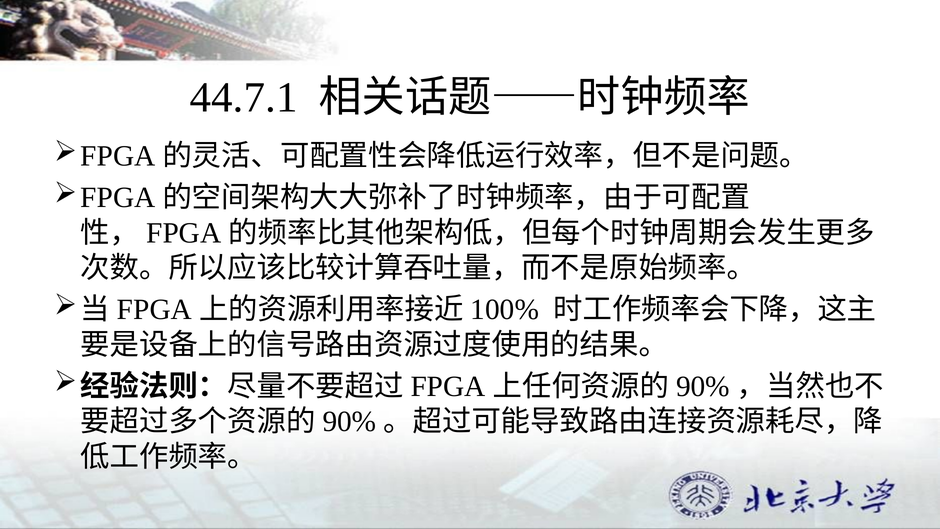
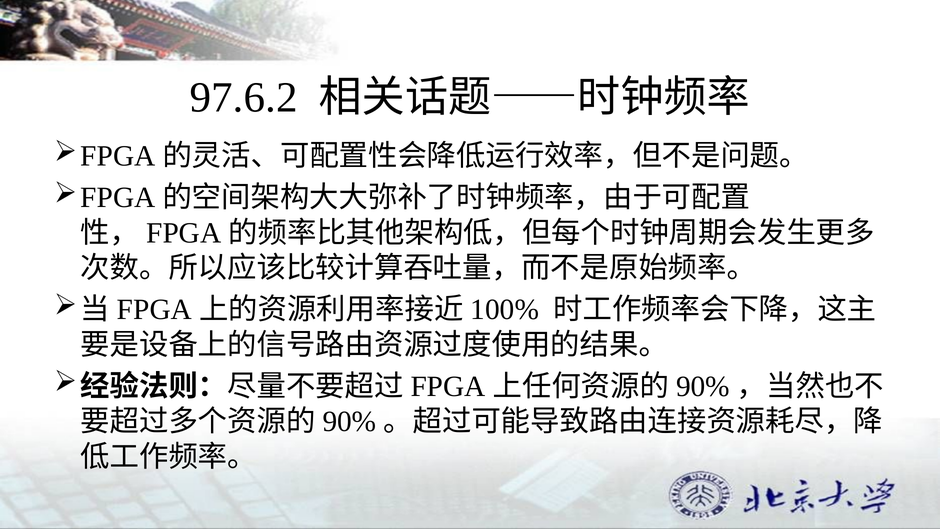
44.7.1: 44.7.1 -> 97.6.2 (244, 98)
